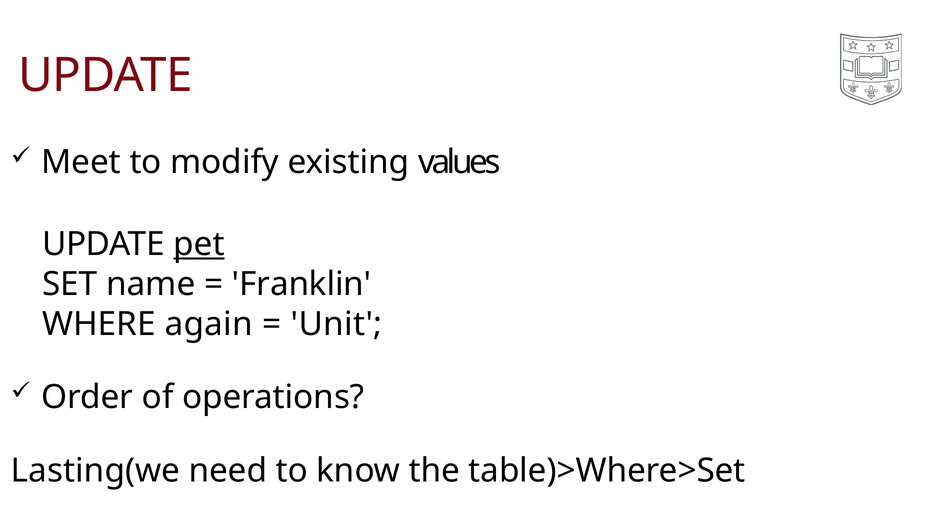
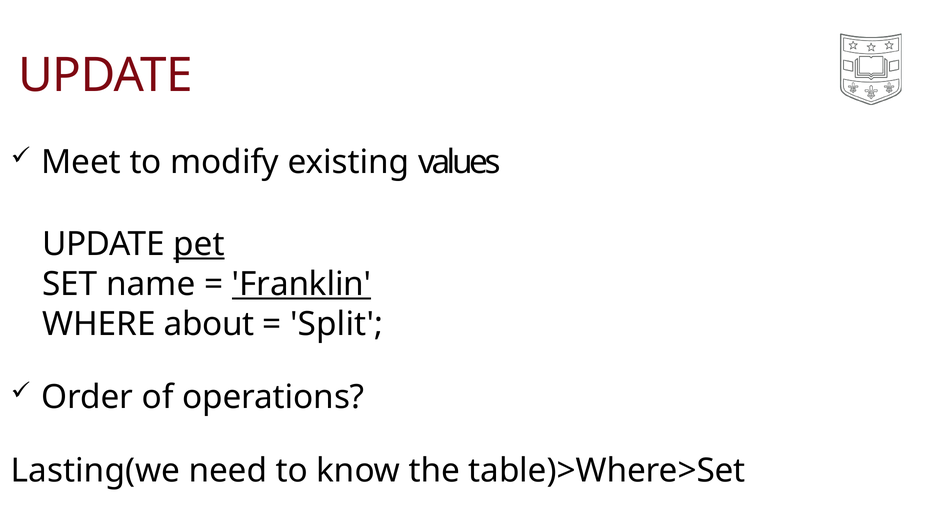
Franklin underline: none -> present (302, 284)
again: again -> about (209, 324)
Unit: Unit -> Split (337, 324)
